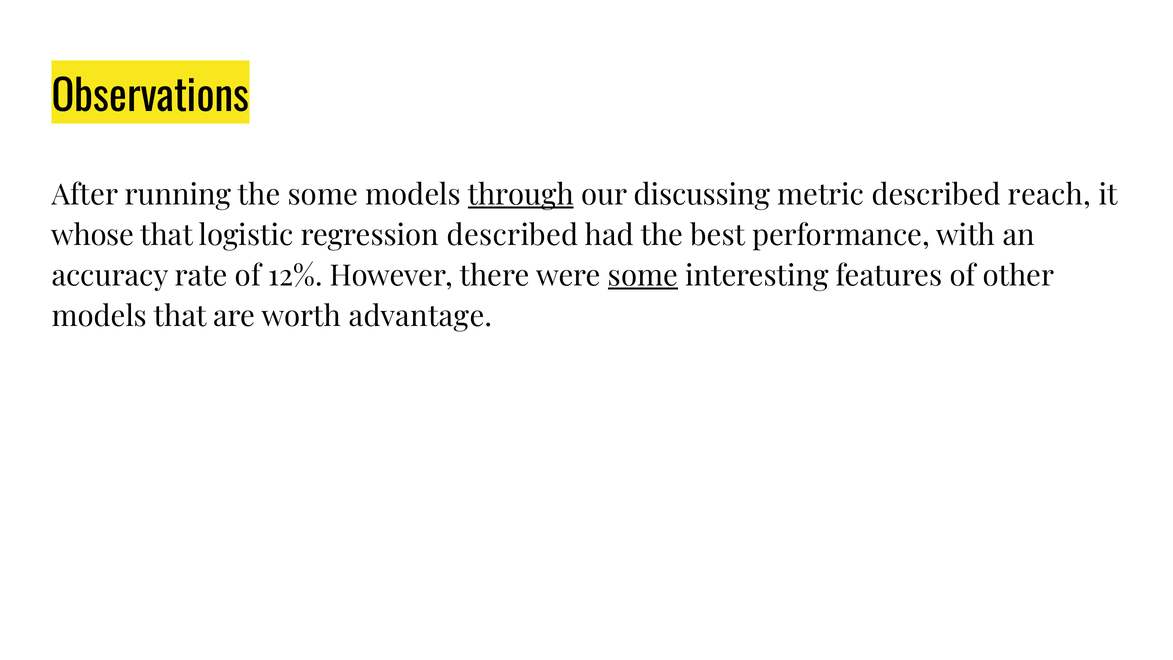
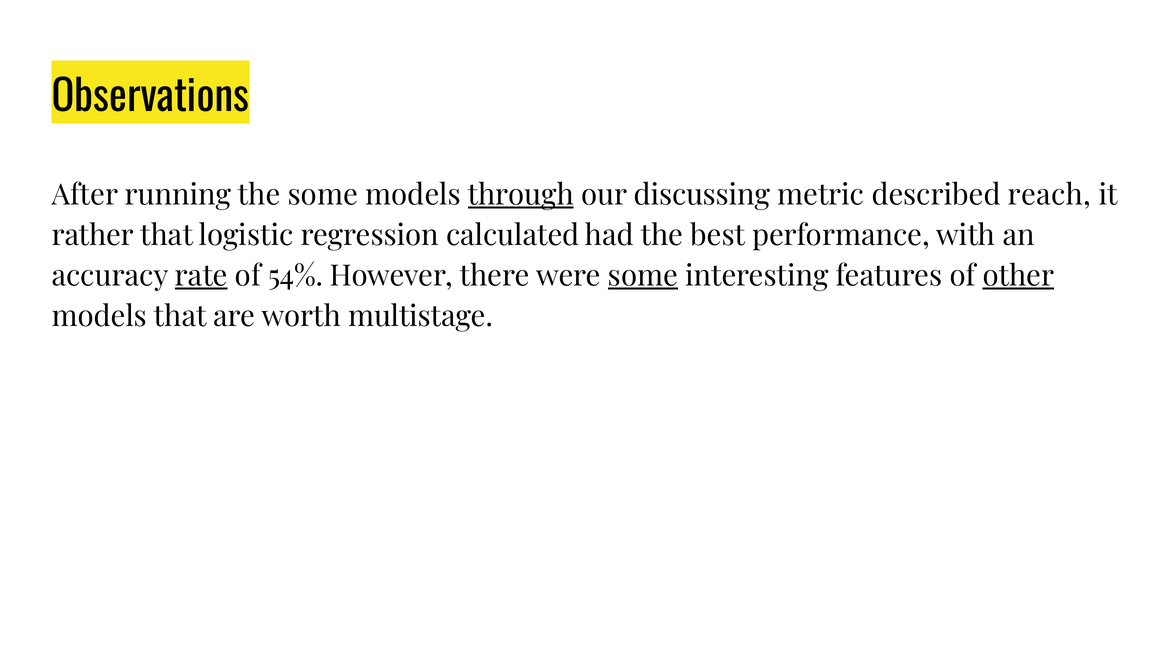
whose: whose -> rather (93, 235)
regression described: described -> calculated (513, 235)
rate underline: none -> present (201, 276)
12%: 12% -> 54% (296, 276)
other underline: none -> present (1018, 276)
advantage: advantage -> multistage (421, 316)
